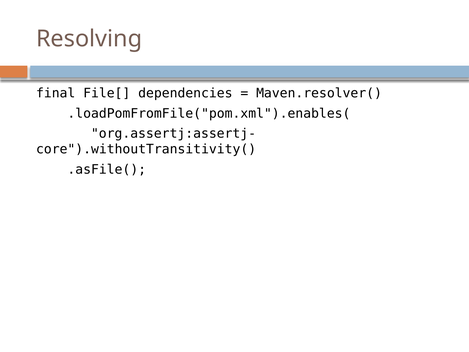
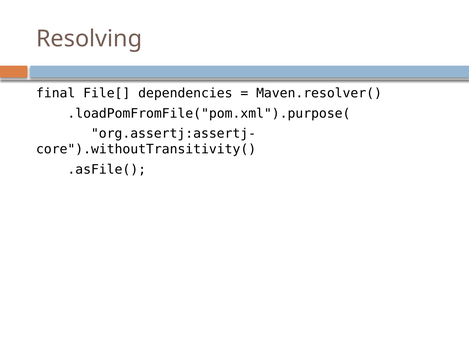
.loadPomFromFile("pom.xml").enables(: .loadPomFromFile("pom.xml").enables( -> .loadPomFromFile("pom.xml").purpose( (209, 113)
